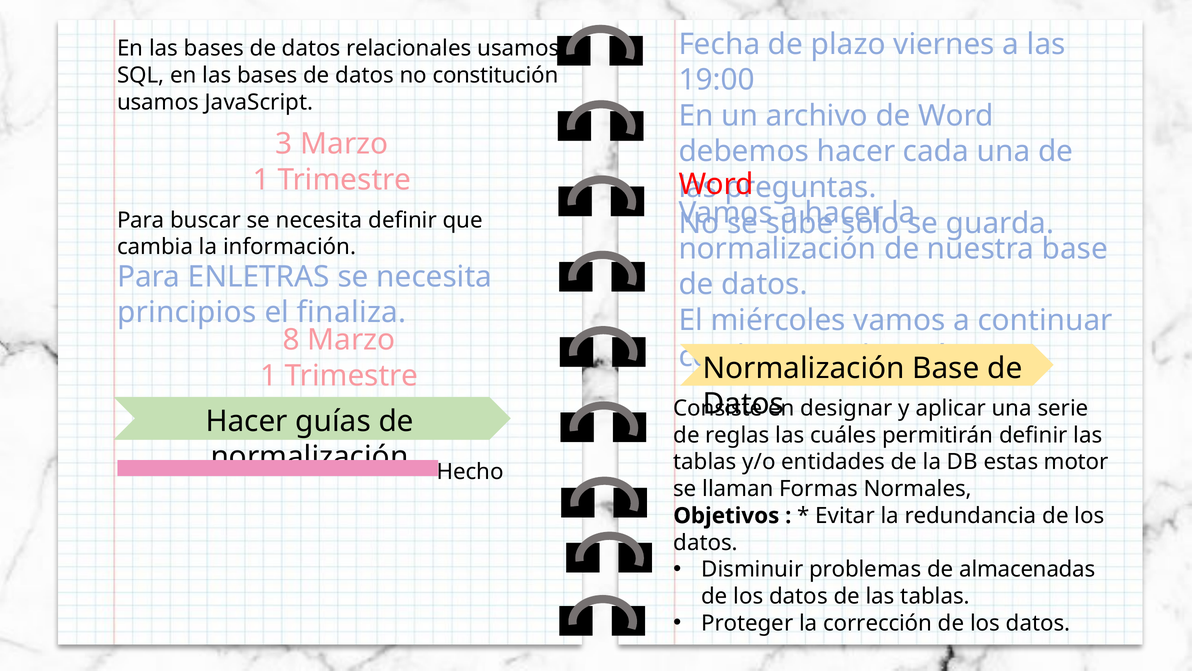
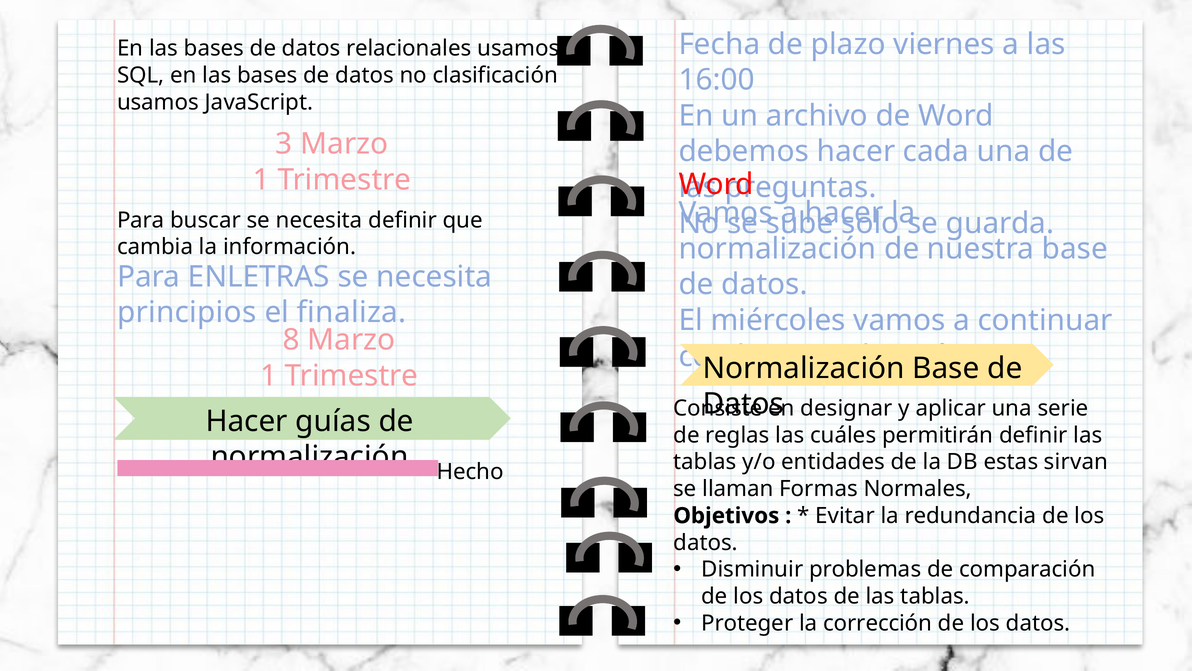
constitución: constitución -> clasificación (495, 75)
19:00: 19:00 -> 16:00 (717, 80)
motor: motor -> sirvan (1076, 462)
almacenadas: almacenadas -> comparación (1027, 569)
